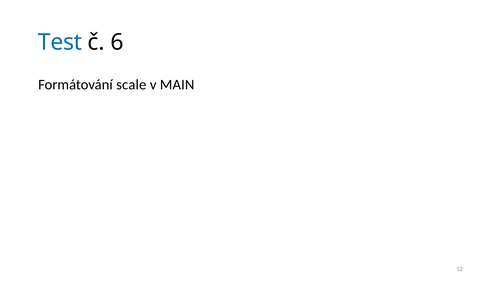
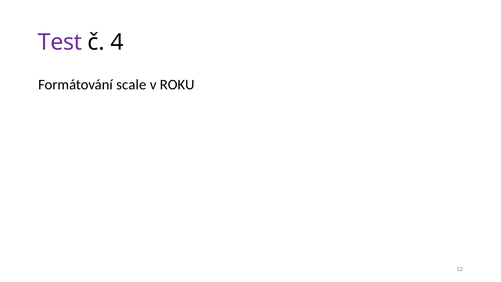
Test colour: blue -> purple (60, 42)
6: 6 -> 4 (117, 42)
MAIN: MAIN -> ROKU (177, 85)
